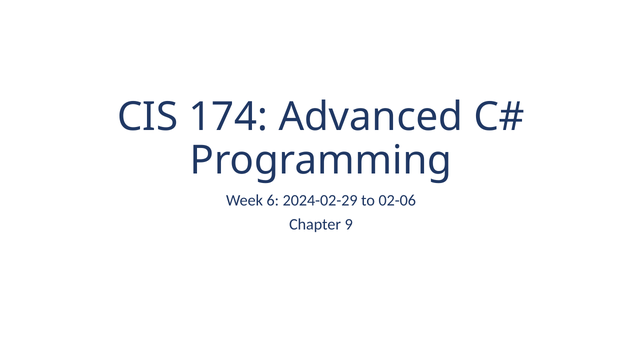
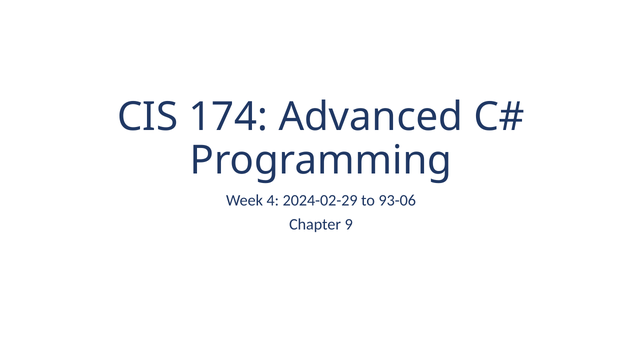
6: 6 -> 4 (273, 201)
02-06: 02-06 -> 93-06 (397, 201)
